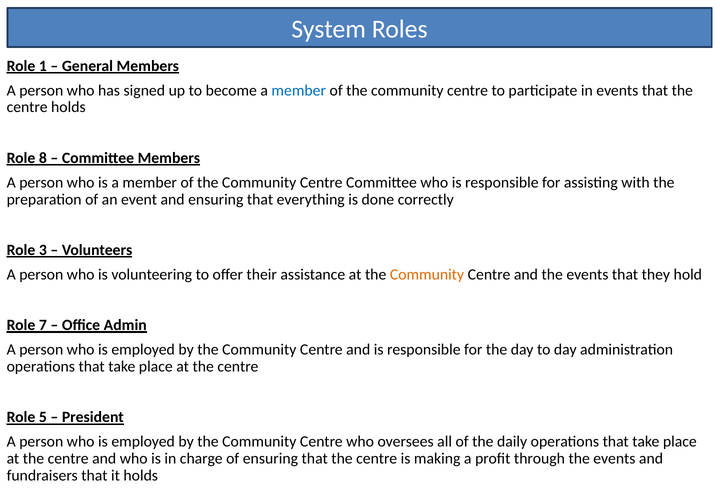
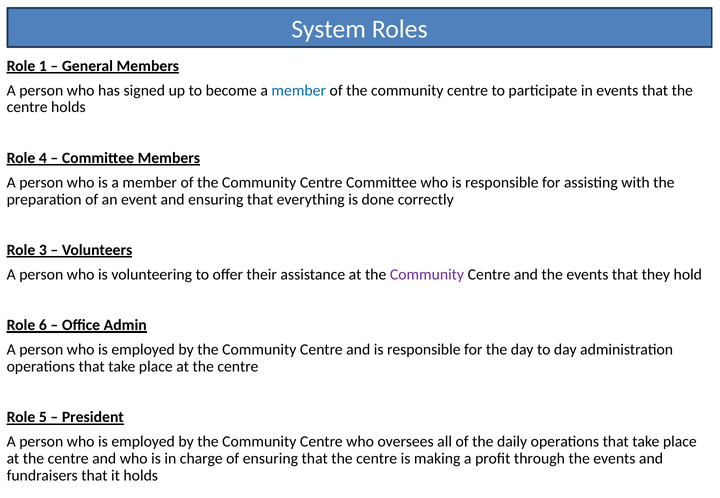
8: 8 -> 4 (43, 158)
Community colour: orange -> purple (427, 275)
7: 7 -> 6 (43, 326)
